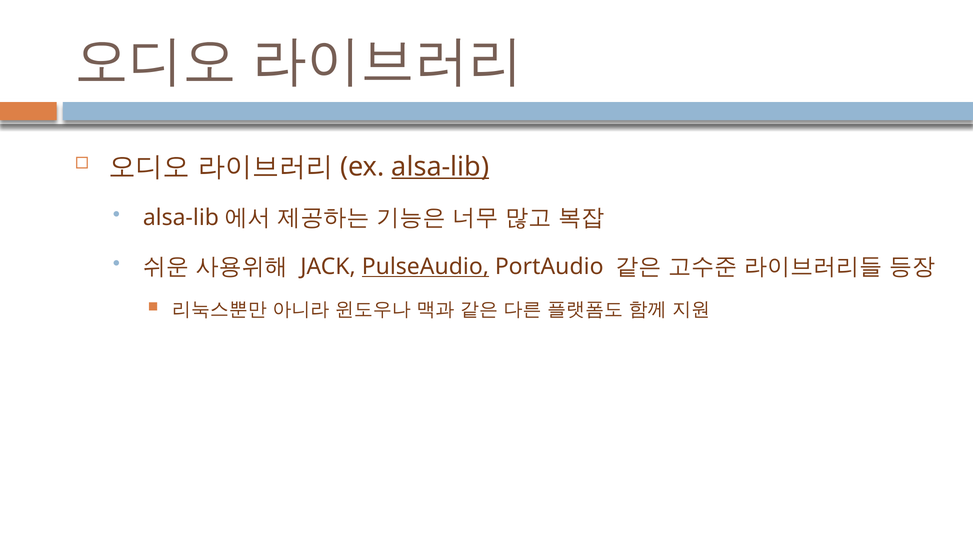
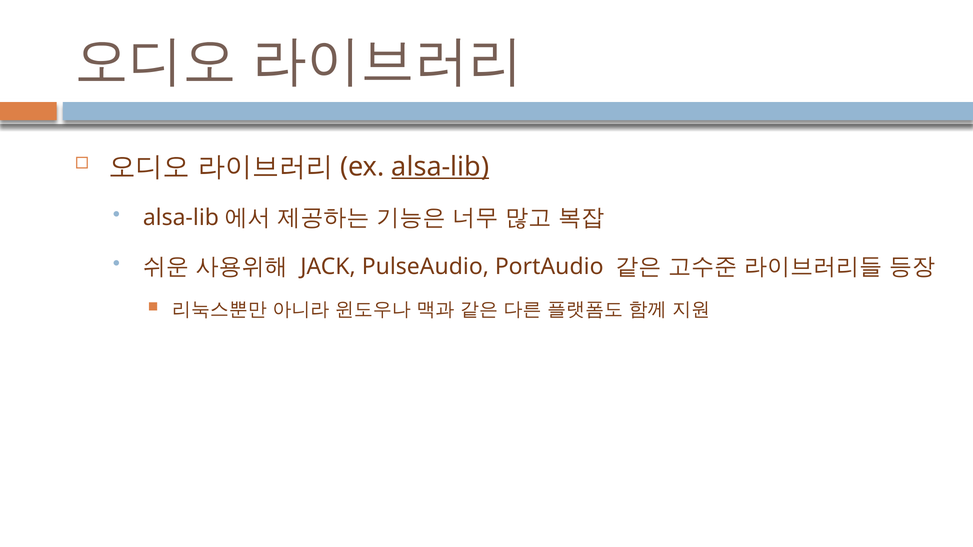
PulseAudio underline: present -> none (425, 267)
